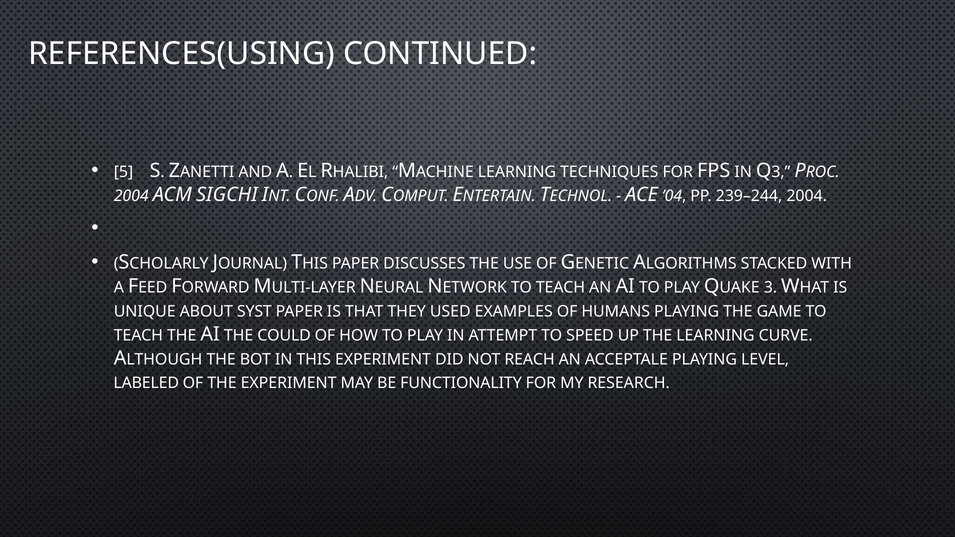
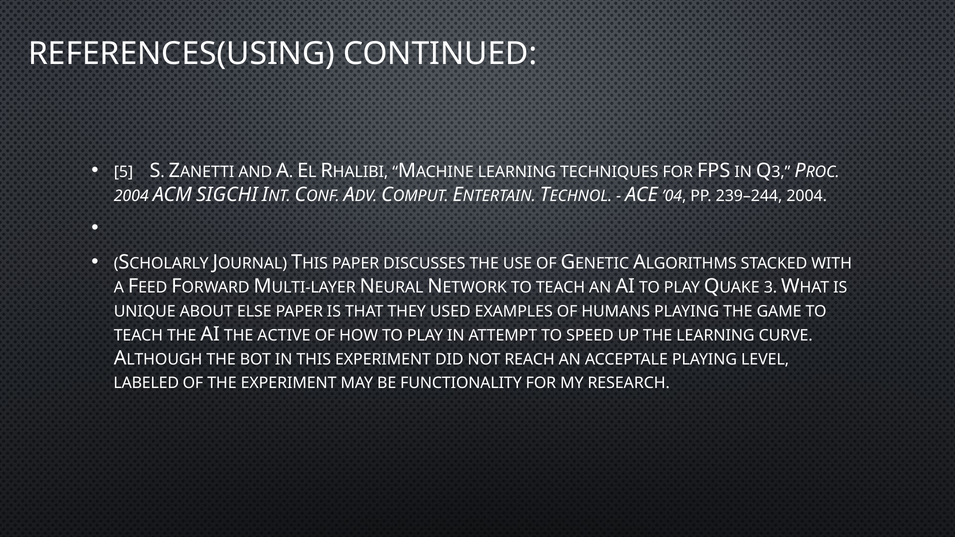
SYST: SYST -> ELSE (254, 312)
COULD: COULD -> ACTIVE (284, 336)
